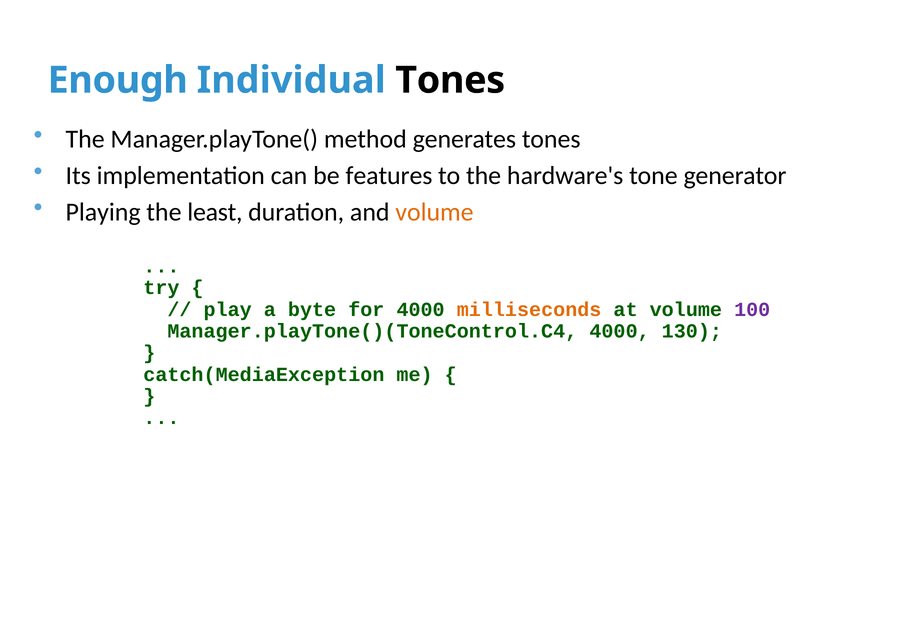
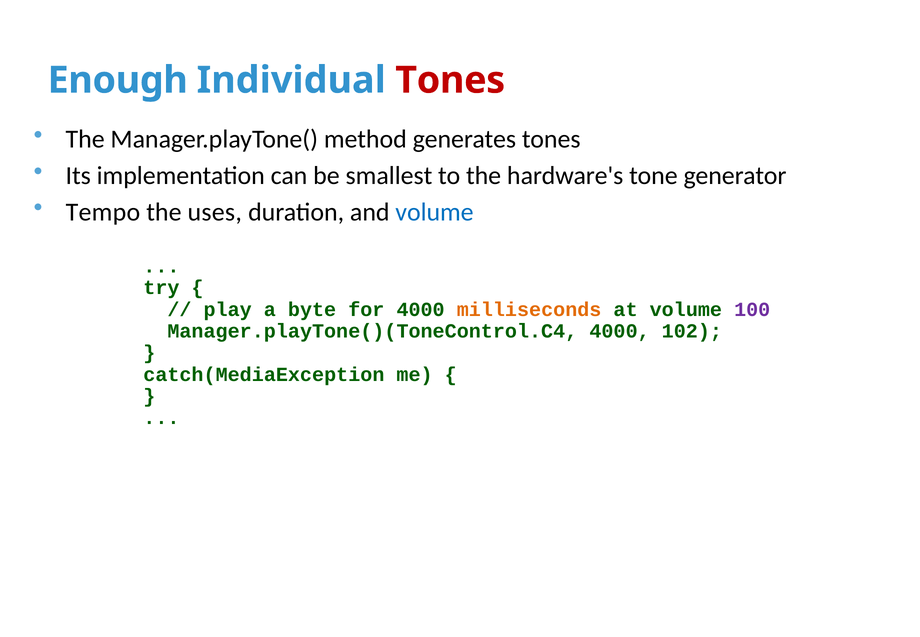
Tones colour: black -> red (450, 80)
features: features -> smallest (389, 176)
Playing: Playing -> Tempo (103, 212)
least: least -> uses (215, 212)
volume colour: orange -> blue (434, 212)
130: 130 -> 102 (692, 331)
